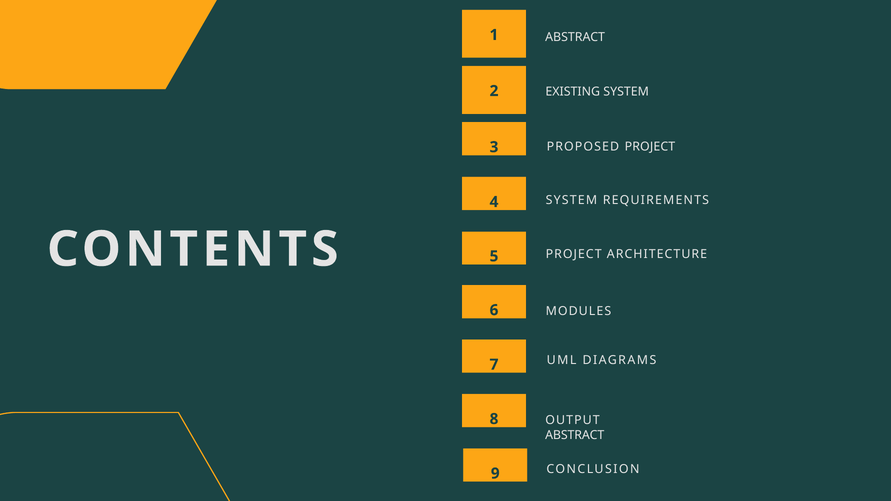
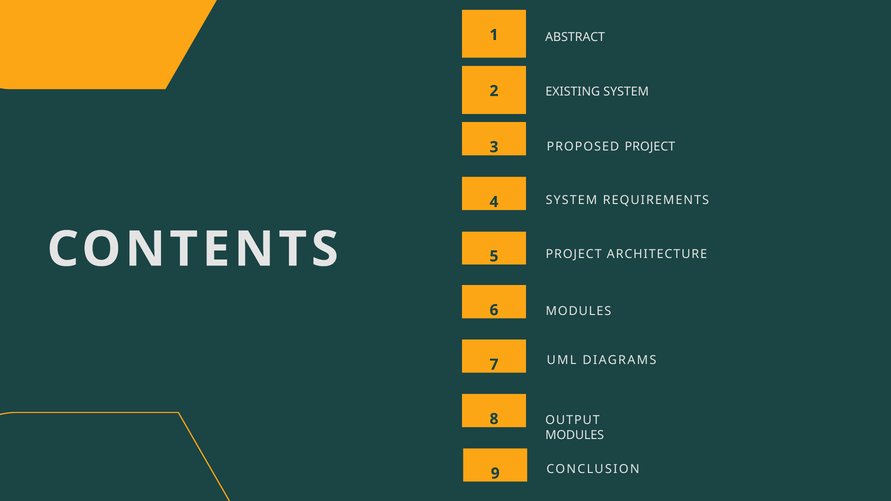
ABSTRACT: ABSTRACT -> MODULES (575, 435)
